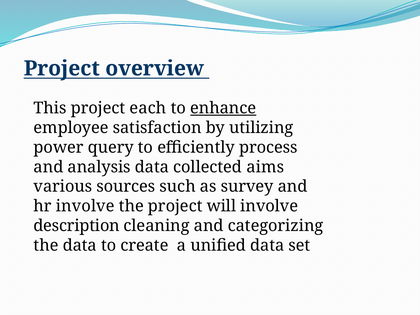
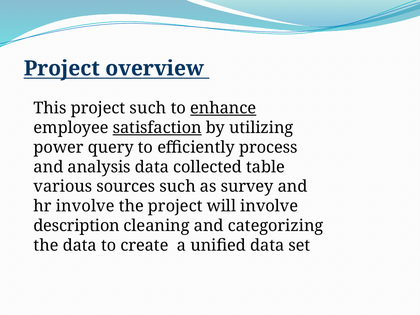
project each: each -> such (148, 108)
satisfaction underline: none -> present (157, 128)
aims: aims -> table (265, 167)
